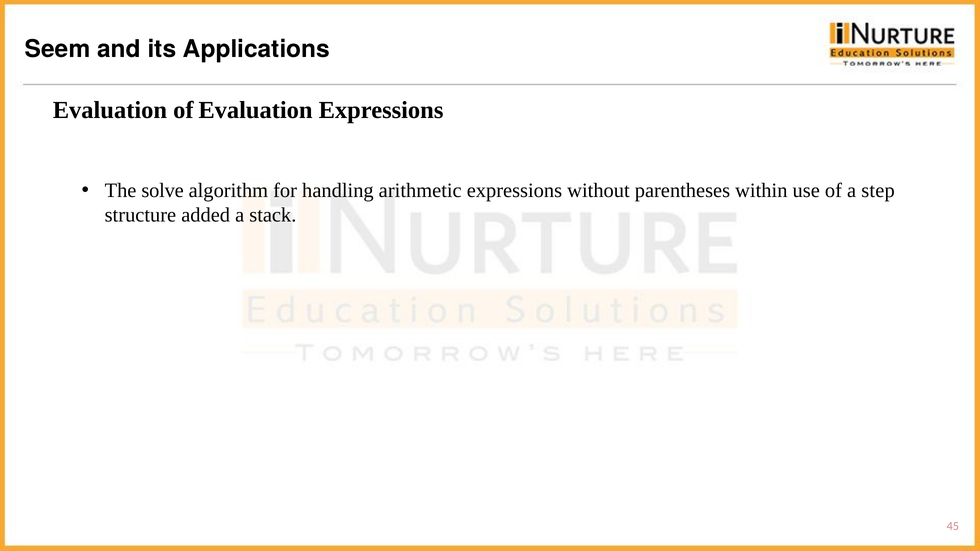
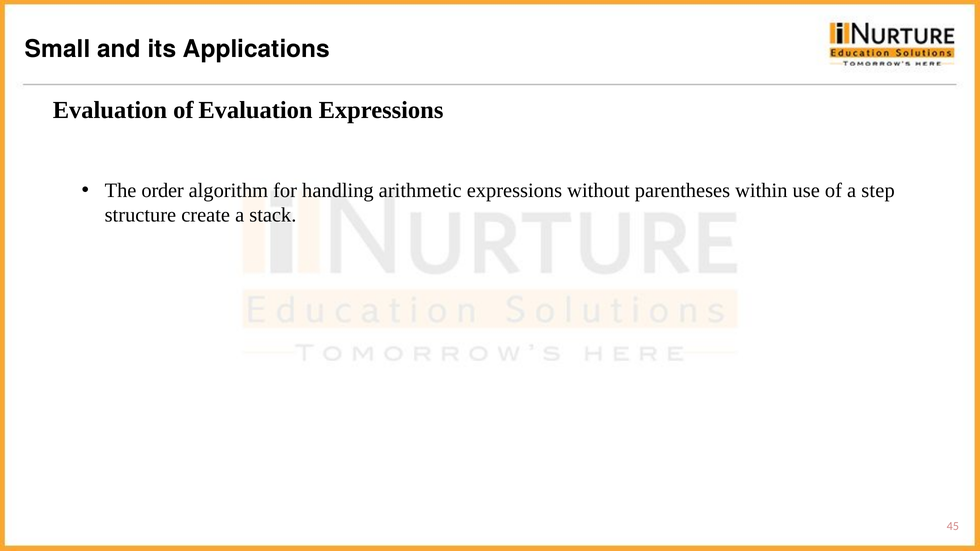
Seem: Seem -> Small (58, 49)
solve: solve -> order (163, 191)
added: added -> create (206, 215)
